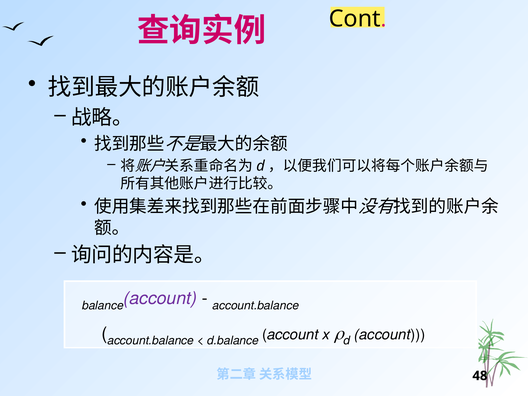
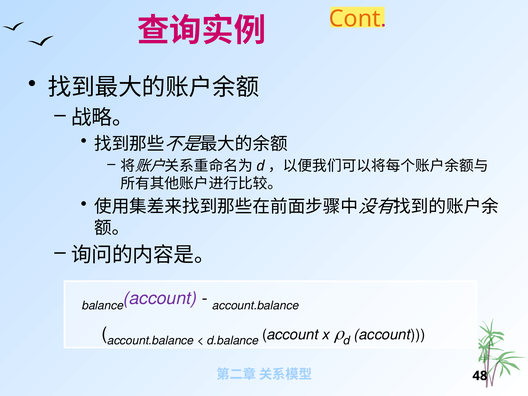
Cont colour: black -> orange (355, 19)
